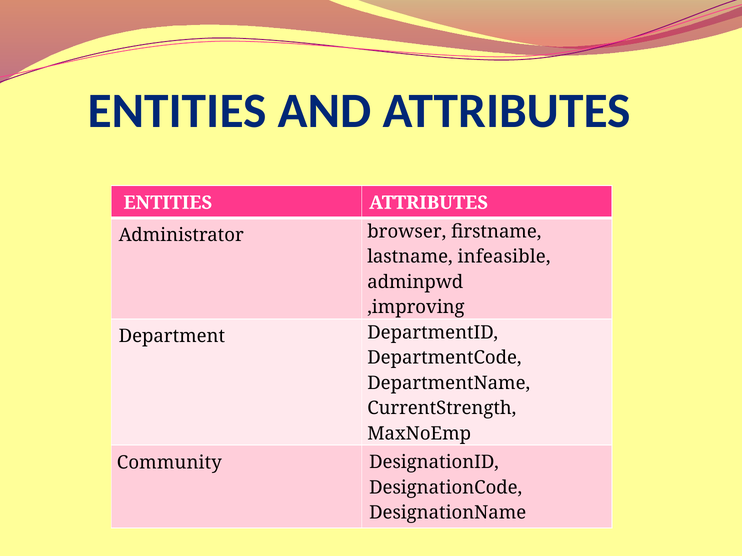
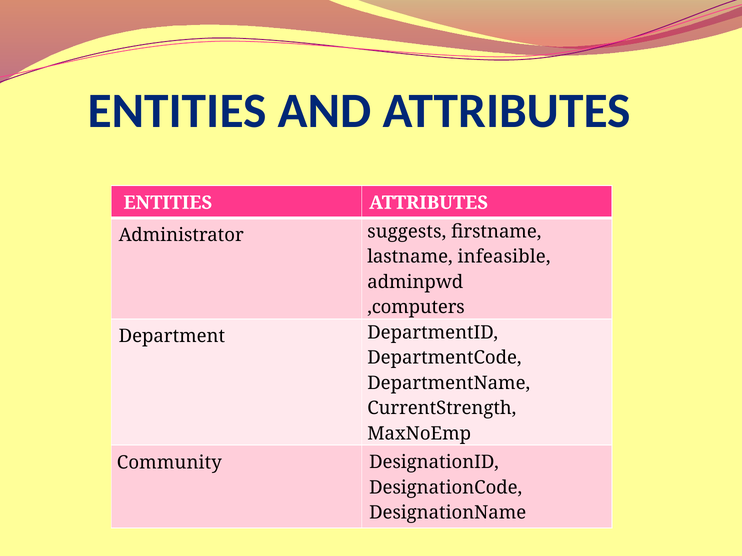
browser: browser -> suggests (407, 232)
,improving: ,improving -> ,computers (416, 308)
